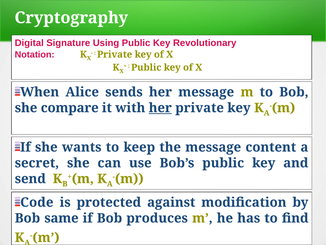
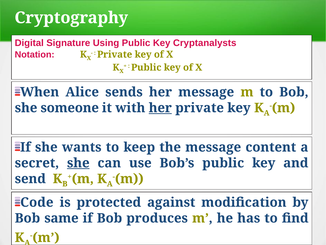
Revolutionary: Revolutionary -> Cryptanalysts (205, 43)
compare: compare -> someone (70, 108)
she underline: none -> present (78, 163)
